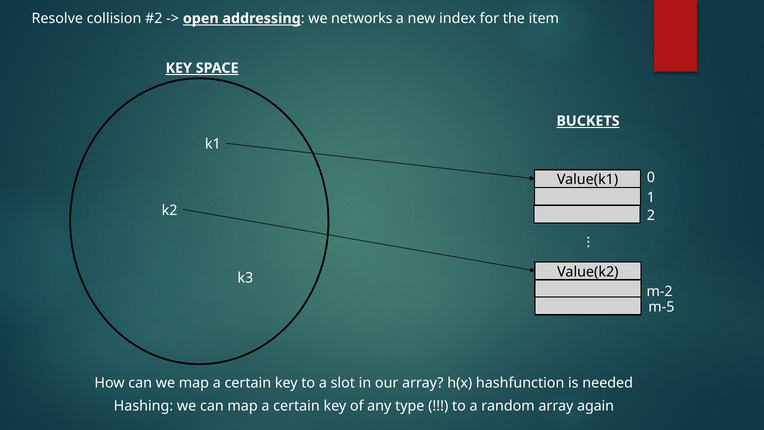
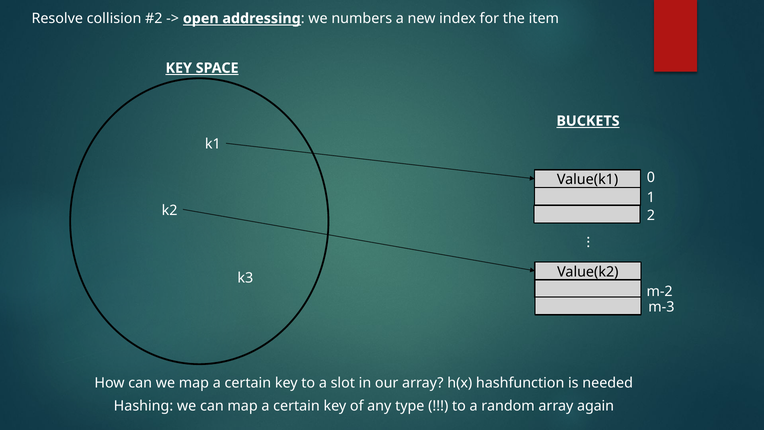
networks: networks -> numbers (362, 18)
m-5: m-5 -> m-3 (661, 307)
